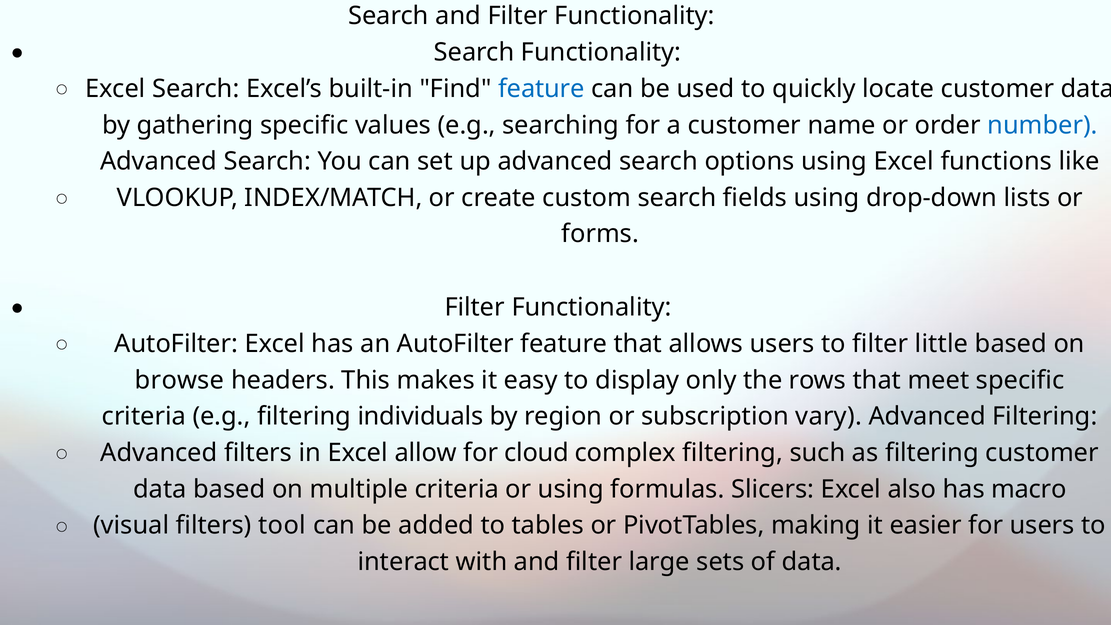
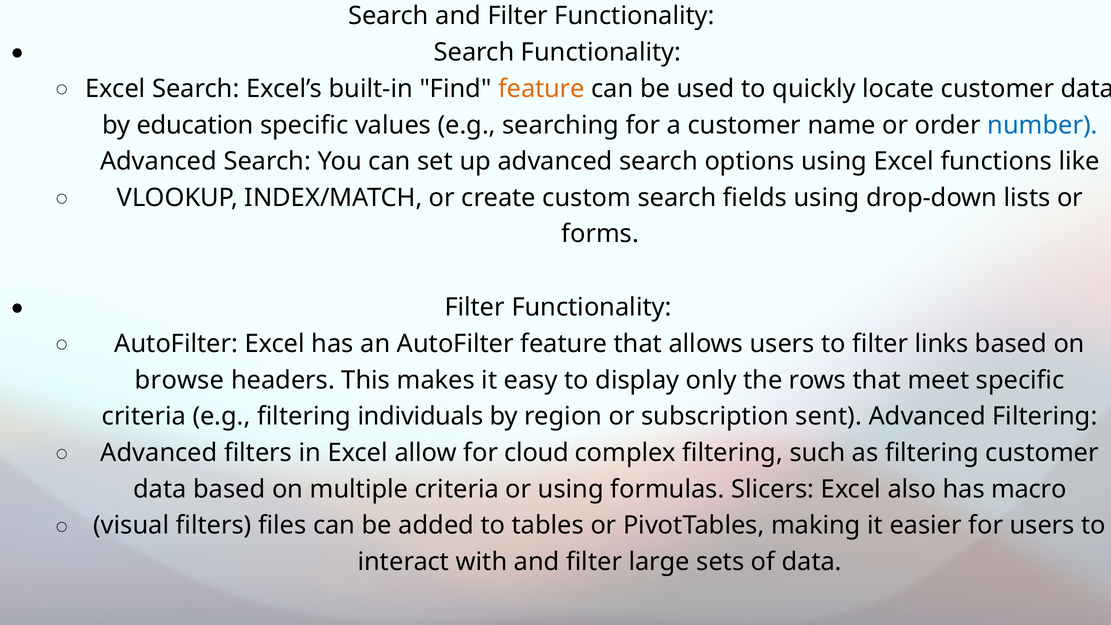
feature colour: blue -> orange (541, 89)
gathering: gathering -> education (195, 125)
little: little -> links (942, 344)
vary: vary -> sent (829, 417)
tool: tool -> files (282, 525)
